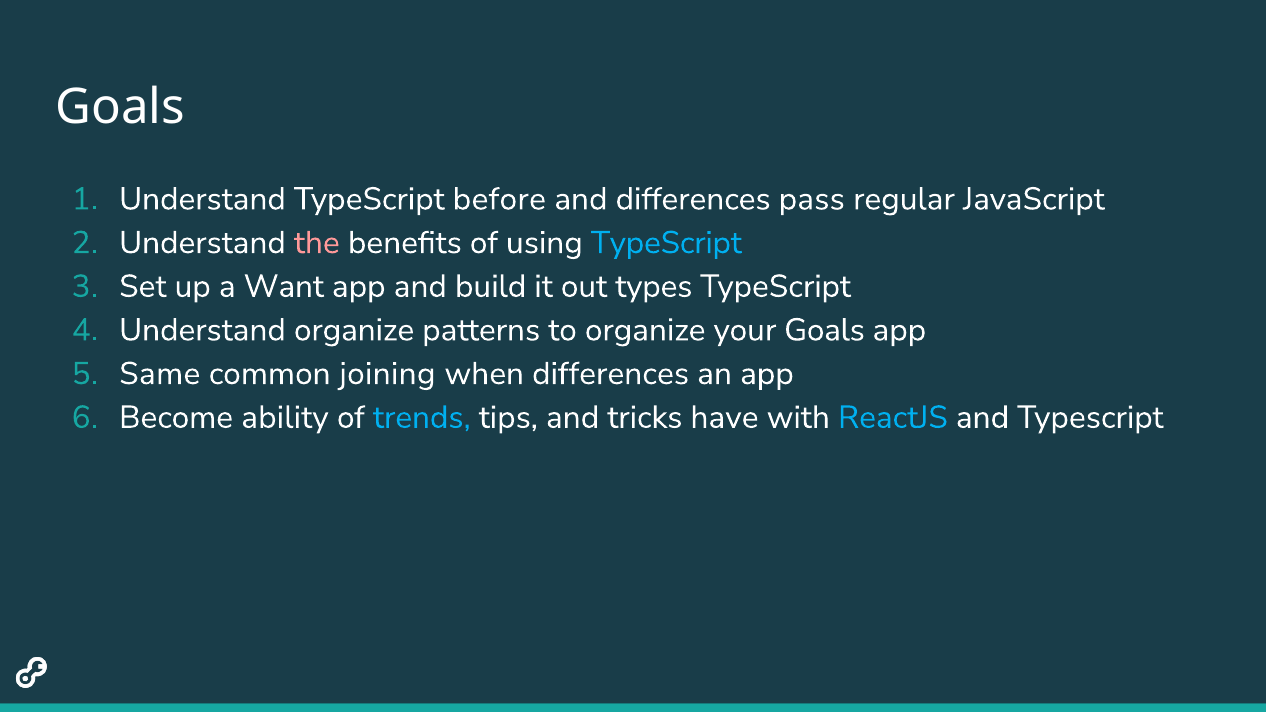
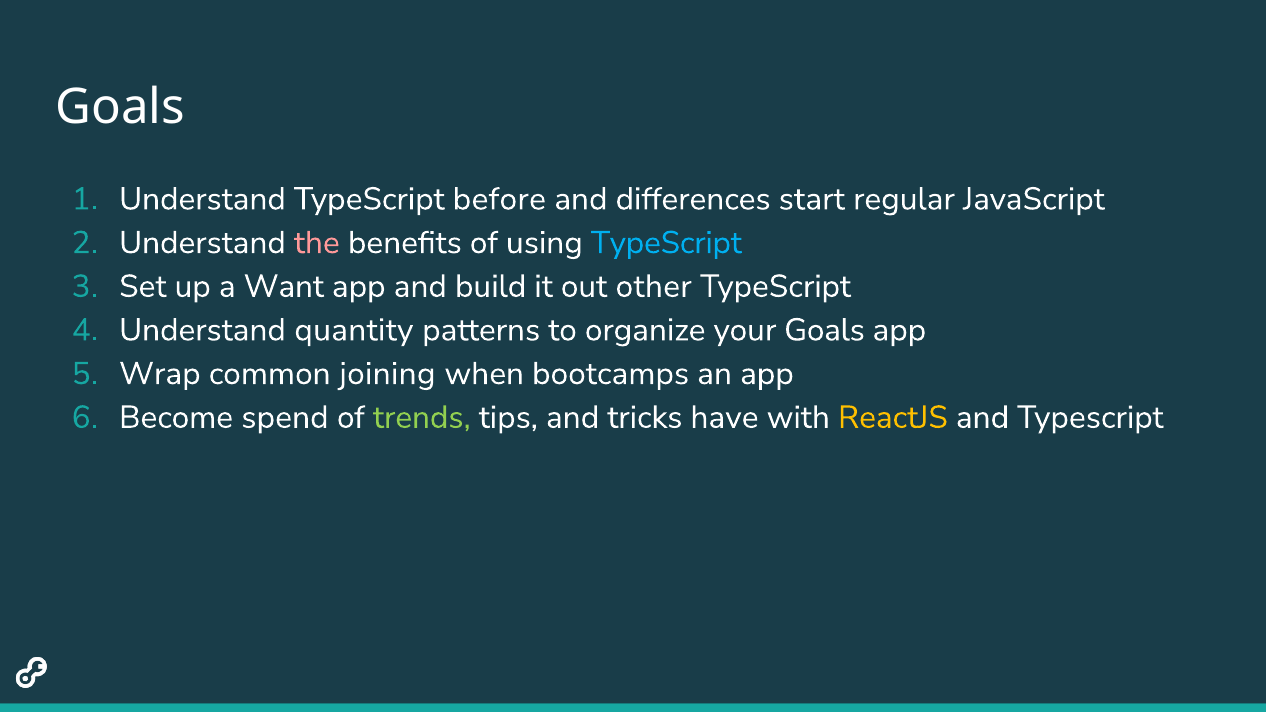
pass: pass -> start (812, 199)
types: types -> other (654, 286)
Understand organize: organize -> quantity (354, 330)
Same: Same -> Wrap (160, 374)
when differences: differences -> bootcamps (611, 374)
ability: ability -> spend (285, 417)
trends colour: light blue -> light green (422, 417)
ReactJS colour: light blue -> yellow (893, 417)
